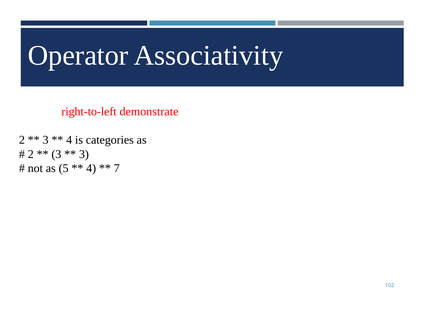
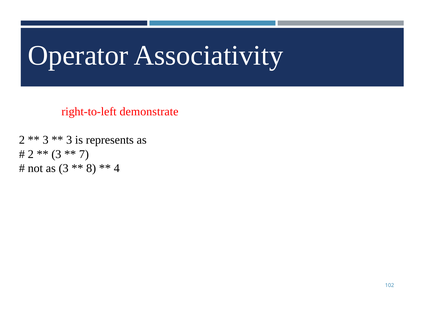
4: 4 -> 3 (69, 140)
categories: categories -> represents (110, 140)
3: 3 -> 7 (84, 154)
as 5: 5 -> 3 (64, 168)
4: 4 -> 8 (91, 168)
7: 7 -> 4 (117, 168)
